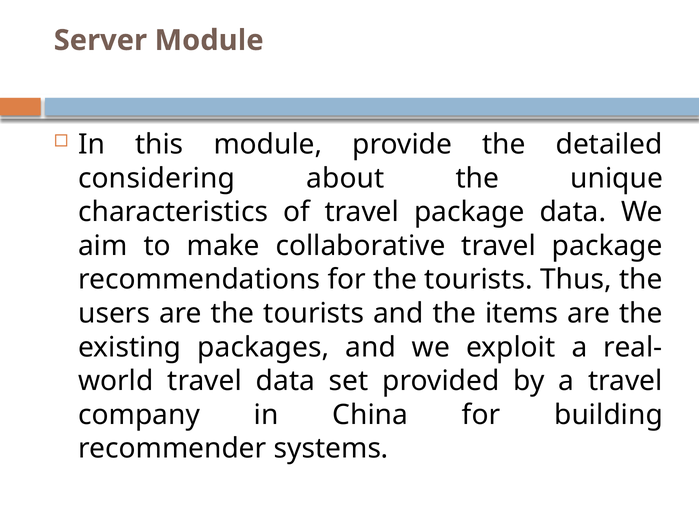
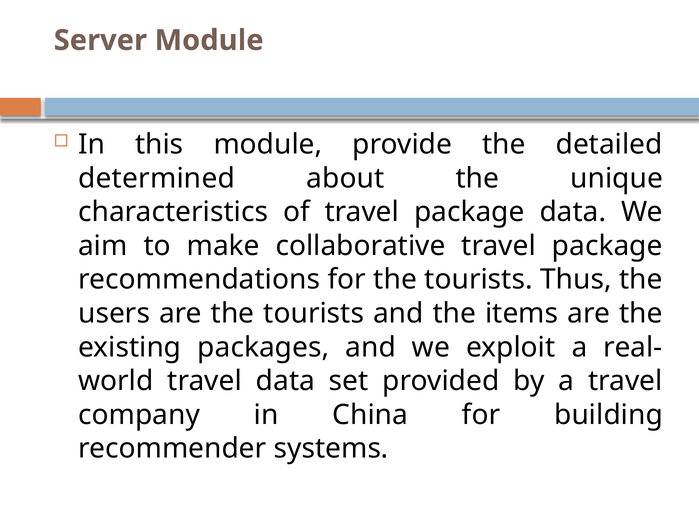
considering: considering -> determined (157, 178)
